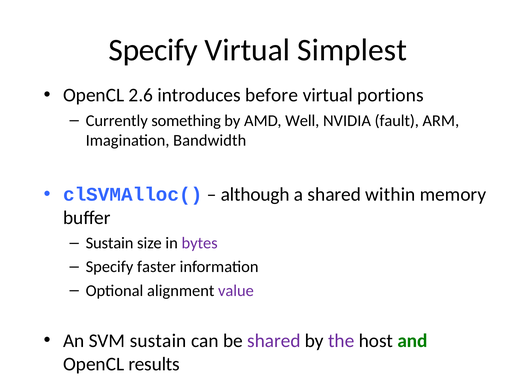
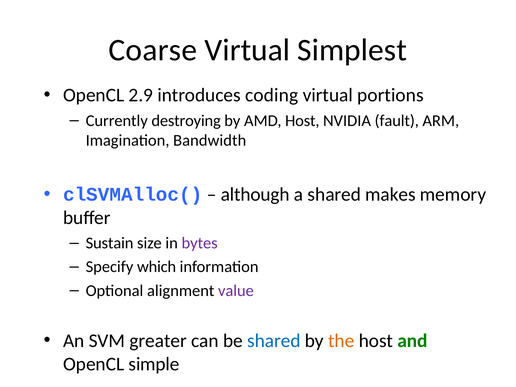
Specify: Specify -> Coarse (153, 50)
2.6: 2.6 -> 2.9 (141, 95)
before: before -> coding (272, 95)
something: something -> destroying (186, 121)
AMD Well: Well -> Host (302, 121)
within: within -> makes (390, 194)
faster: faster -> which (157, 267)
SVM sustain: sustain -> greater (158, 341)
shared colour: purple -> blue (274, 341)
the colour: purple -> orange (341, 341)
results: results -> simple (154, 364)
